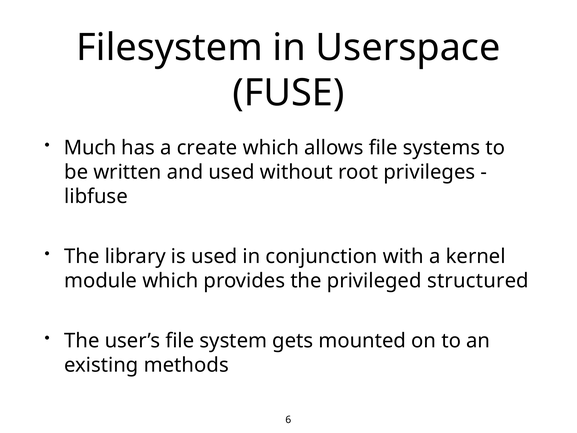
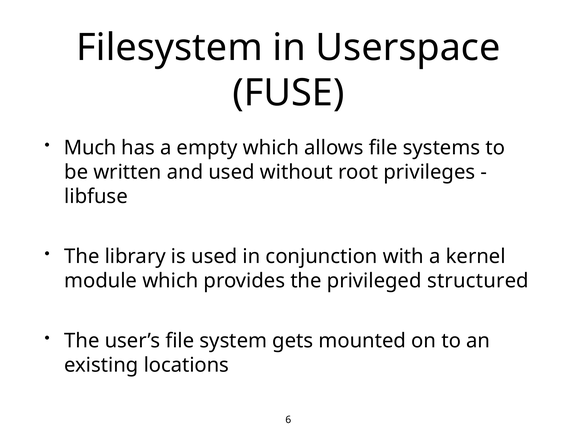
create: create -> empty (207, 148)
methods: methods -> locations (186, 365)
